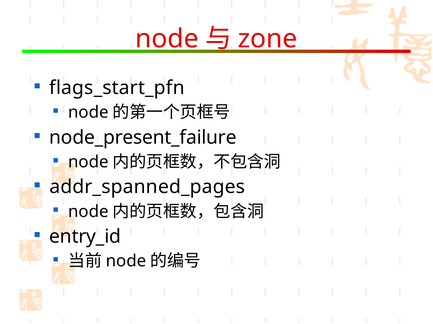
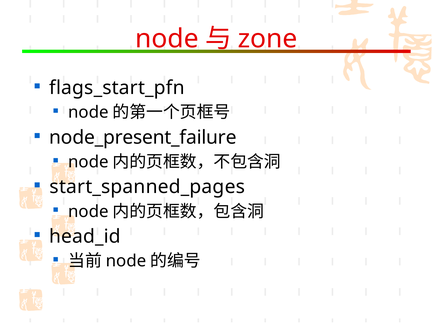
addr_spanned_pages: addr_spanned_pages -> start_spanned_pages (147, 187)
entry_id: entry_id -> head_id (85, 237)
